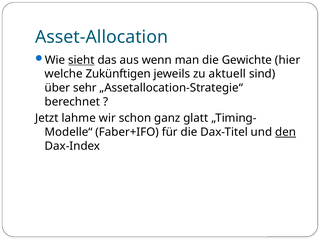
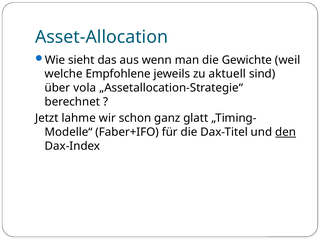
sieht underline: present -> none (81, 60)
hier: hier -> weil (288, 60)
Zukünftigen: Zukünftigen -> Empfohlene (118, 74)
sehr: sehr -> vola (85, 88)
